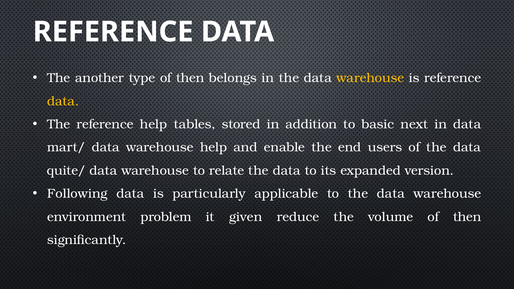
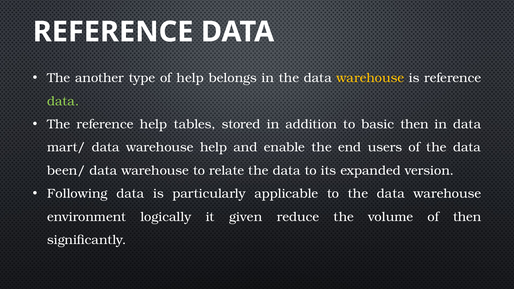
type of then: then -> help (190, 78)
data colour: yellow -> light green (63, 101)
basic next: next -> then (414, 124)
quite/: quite/ -> been/ (66, 171)
problem: problem -> logically (166, 217)
